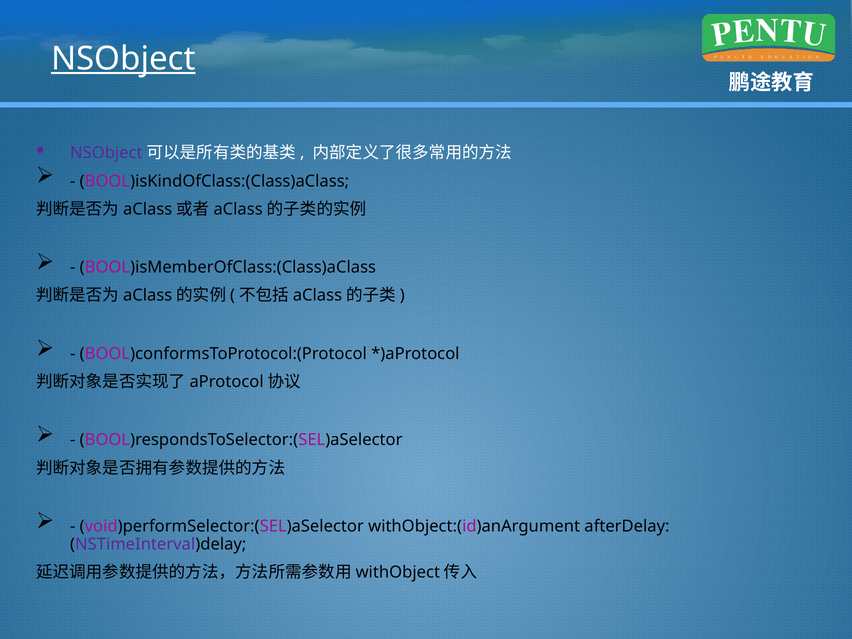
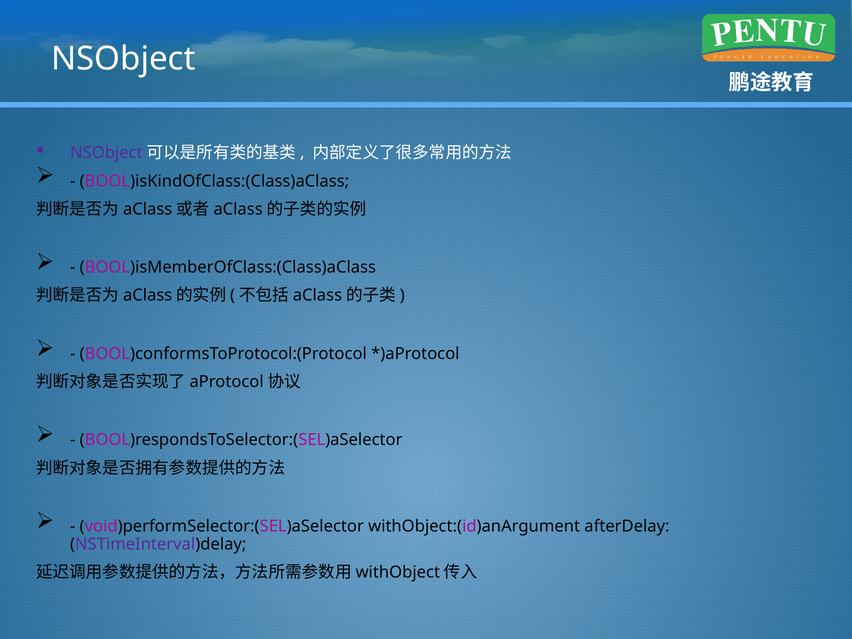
NSObject underline: present -> none (123, 59)
